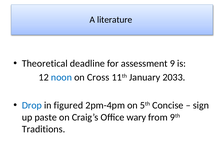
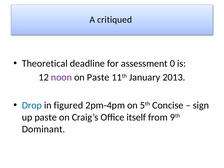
literature: literature -> critiqued (115, 20)
9: 9 -> 0 (172, 63)
noon colour: blue -> purple (61, 77)
on Cross: Cross -> Paste (98, 77)
2033: 2033 -> 2013 (174, 77)
wary: wary -> itself (136, 117)
Traditions: Traditions -> Dominant (43, 129)
